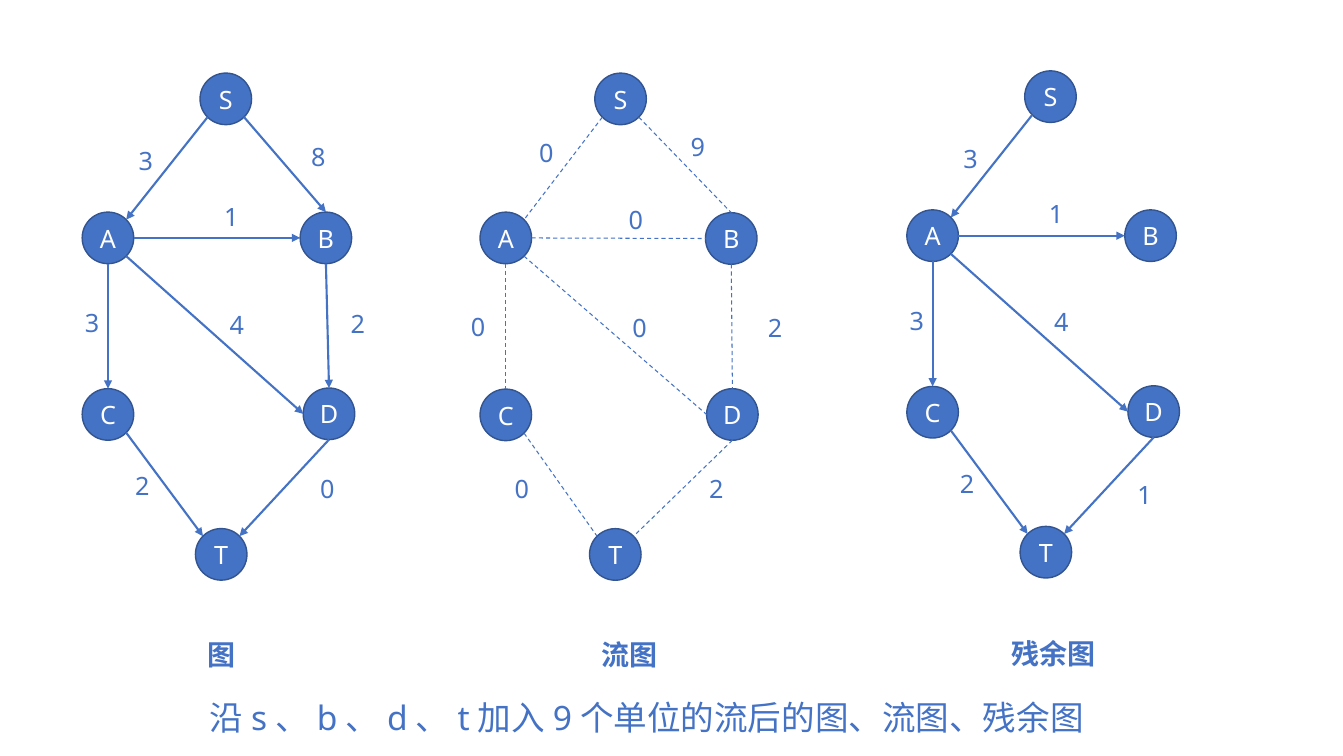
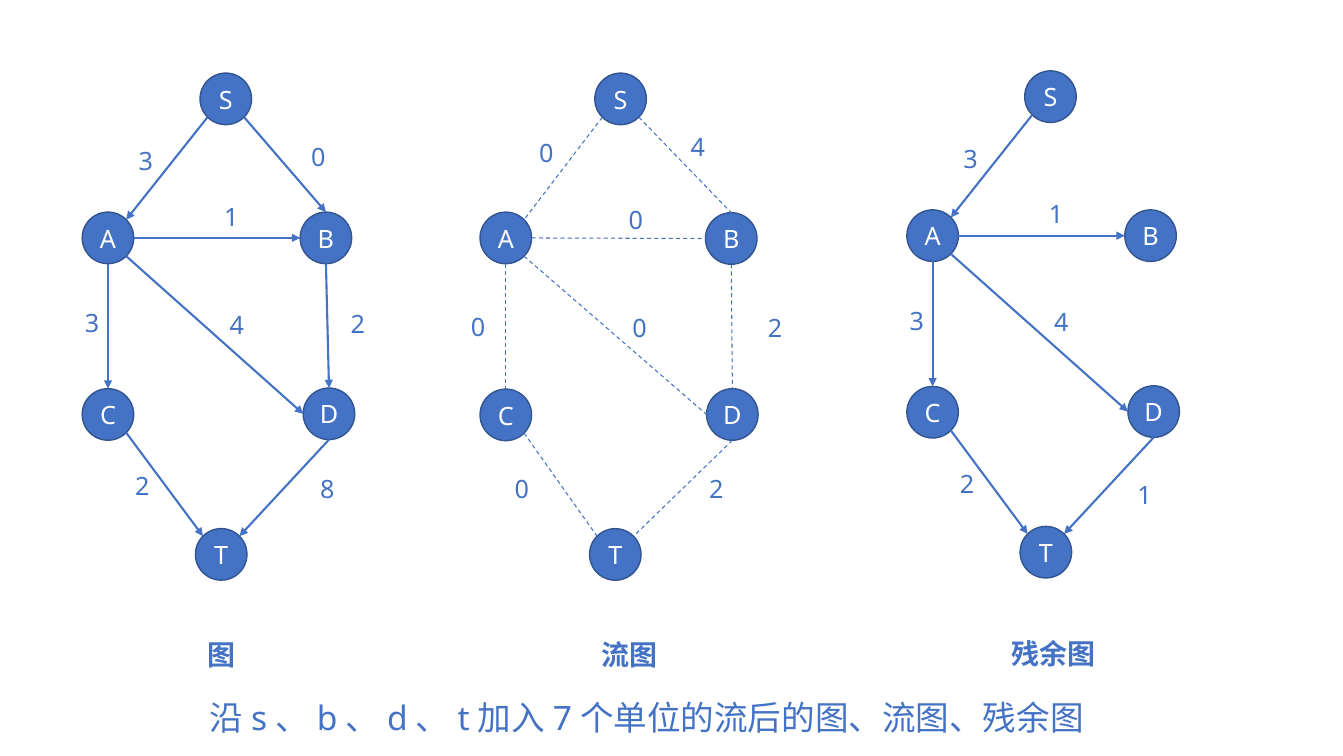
0 9: 9 -> 4 (698, 149)
3 8: 8 -> 0 (318, 158)
0: 0 -> 8 (327, 490)
9: 9 -> 7 (562, 719)
